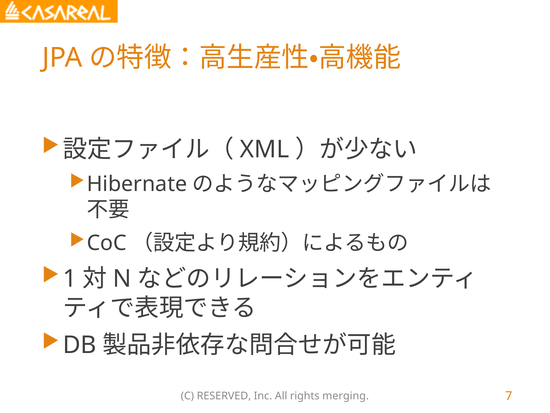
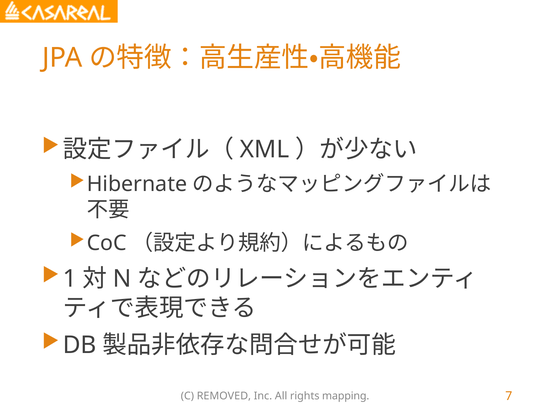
RESERVED: RESERVED -> REMOVED (224, 396)
merging: merging -> mapping (346, 396)
